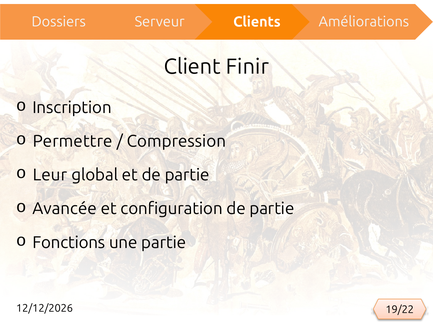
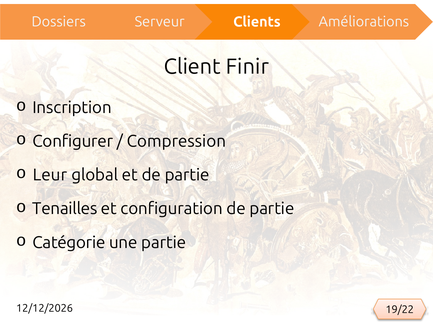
Permettre: Permettre -> Configurer (73, 141)
Avancée: Avancée -> Tenailles (65, 209)
Fonctions: Fonctions -> Catégorie (69, 242)
